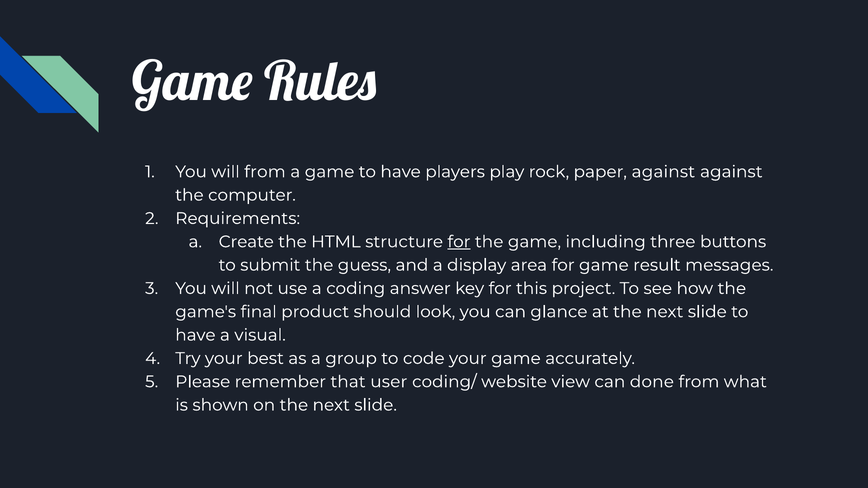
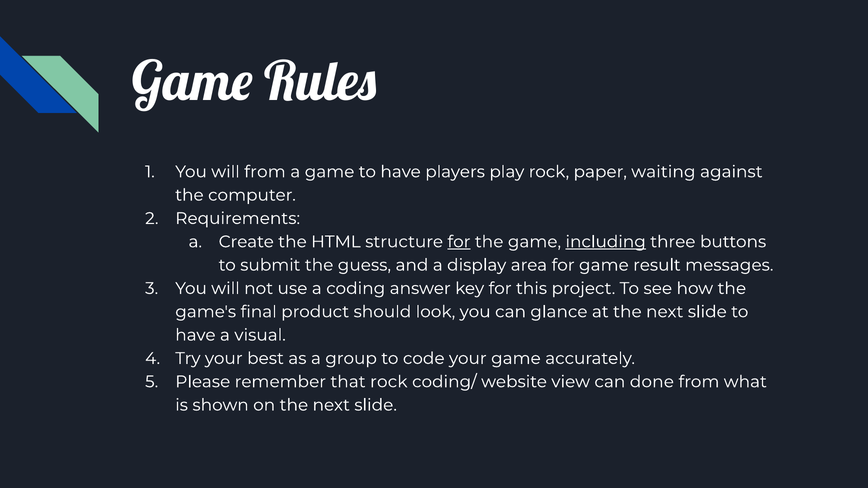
paper against: against -> waiting (663, 172)
including underline: none -> present (606, 242)
that user: user -> rock (389, 382)
